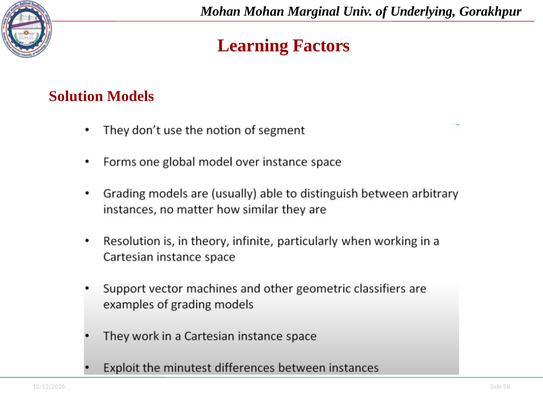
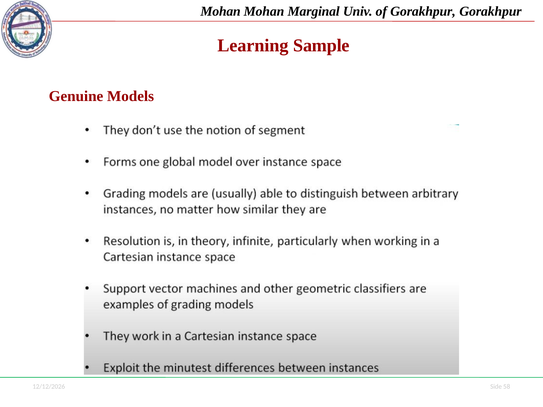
of Underlying: Underlying -> Gorakhpur (423, 11)
Factors: Factors -> Sample (321, 45)
Solution: Solution -> Genuine (76, 96)
